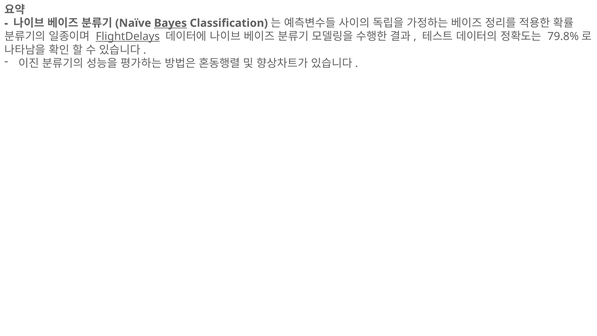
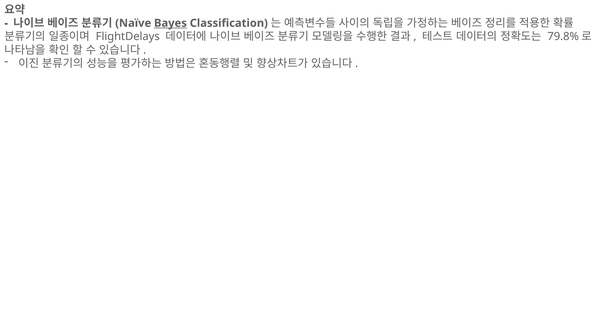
FlightDelays underline: present -> none (128, 37)
